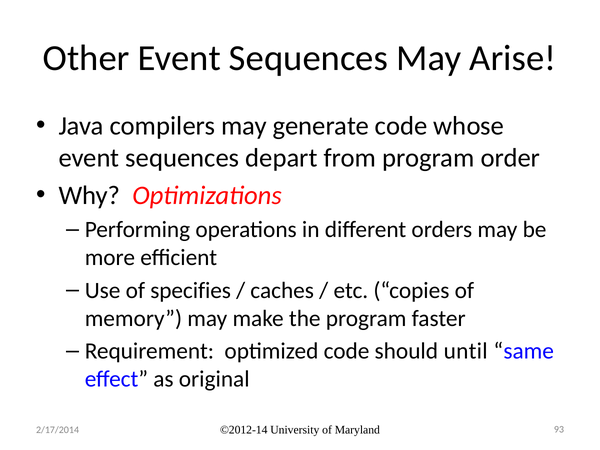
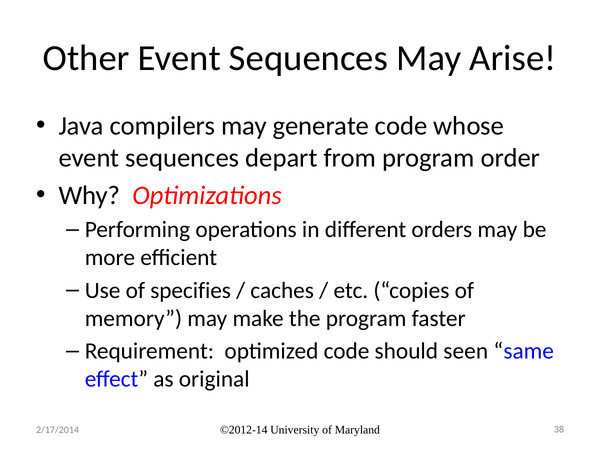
until: until -> seen (466, 351)
93: 93 -> 38 (559, 430)
